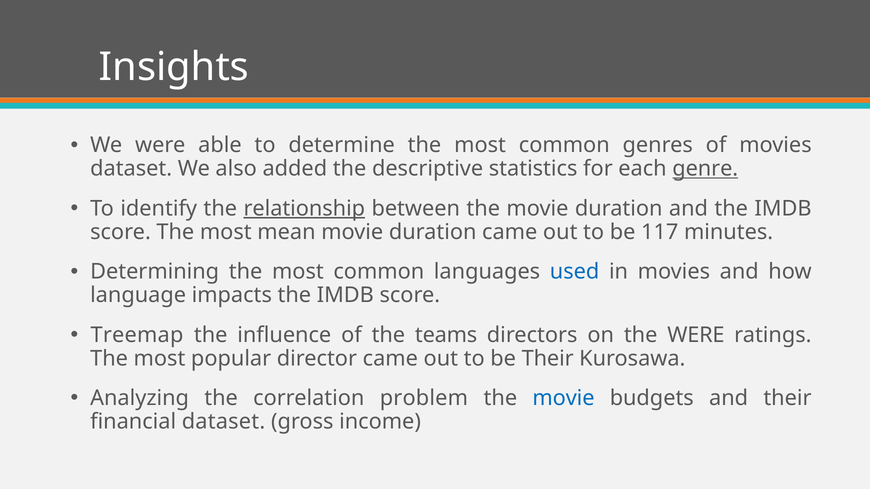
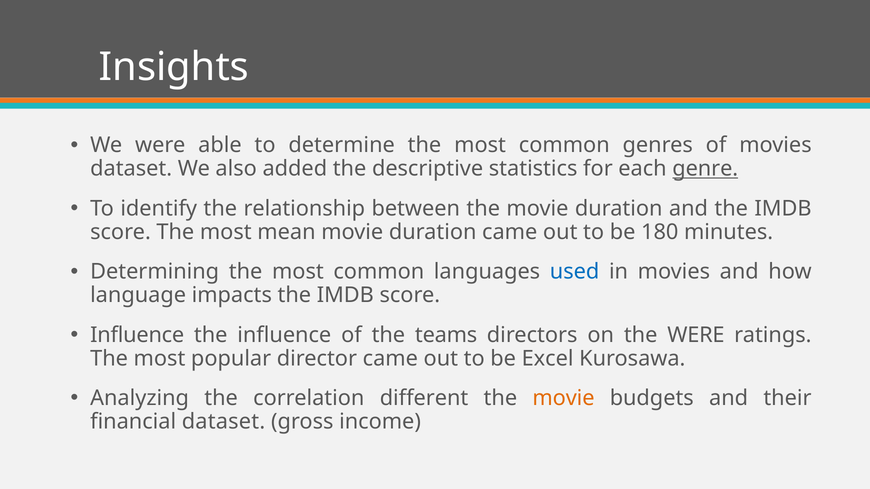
relationship underline: present -> none (304, 209)
117: 117 -> 180 (660, 232)
Treemap: Treemap -> Influence (137, 335)
be Their: Their -> Excel (548, 359)
problem: problem -> different (424, 398)
movie colour: blue -> orange (564, 398)
